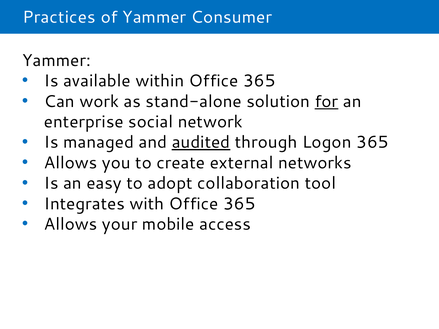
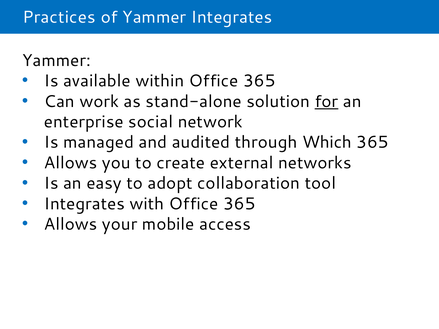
Yammer Consumer: Consumer -> Integrates (232, 17)
audited underline: present -> none (201, 142)
Logon: Logon -> Which (327, 142)
